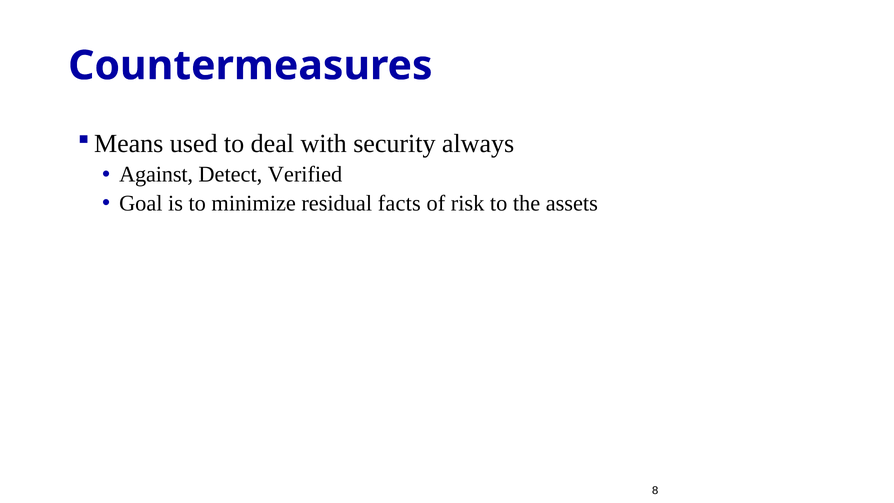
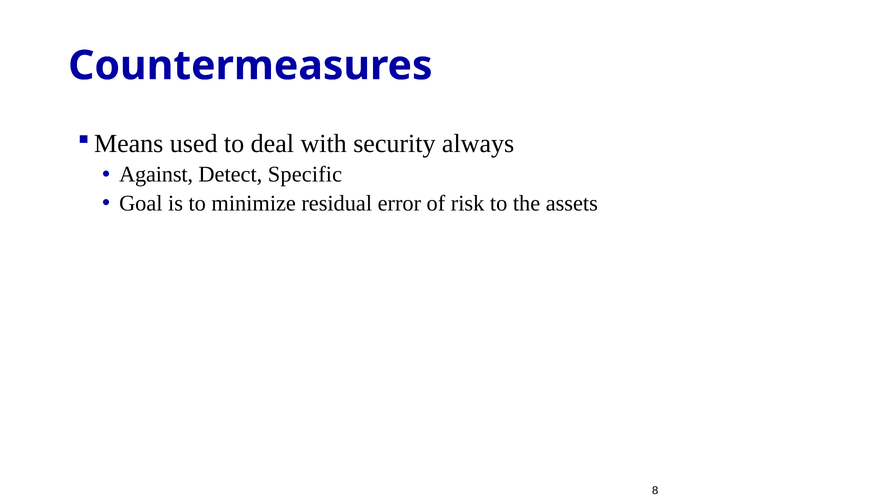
Verified: Verified -> Specific (305, 175)
facts: facts -> error (399, 203)
